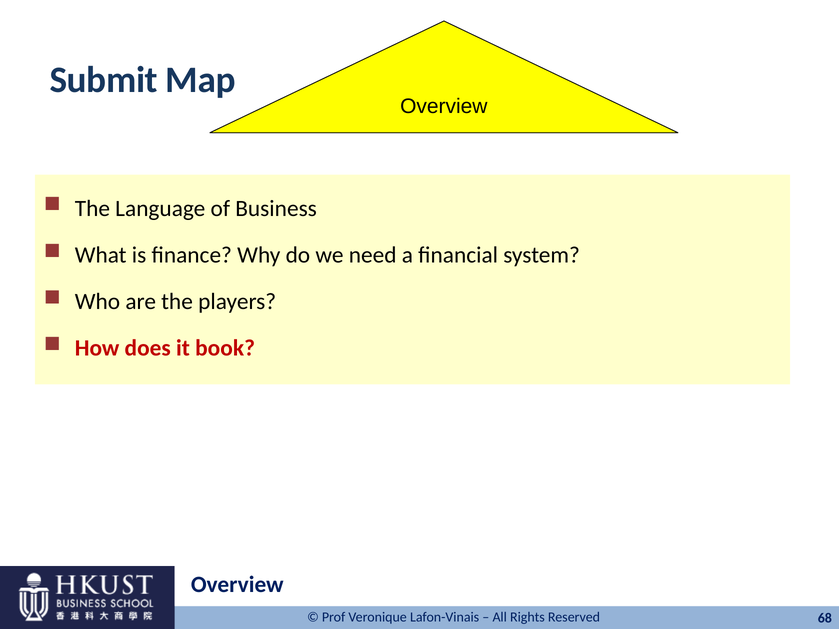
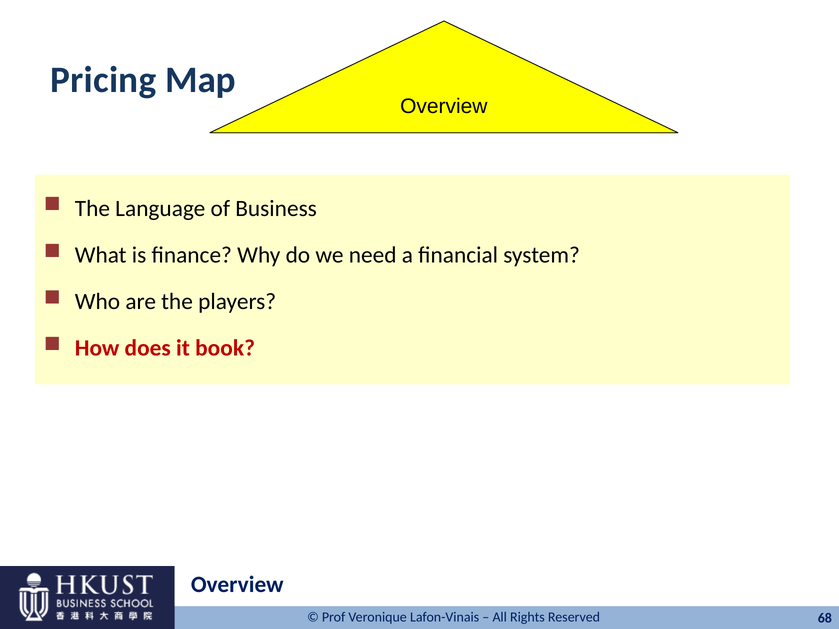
Submit: Submit -> Pricing (103, 80)
